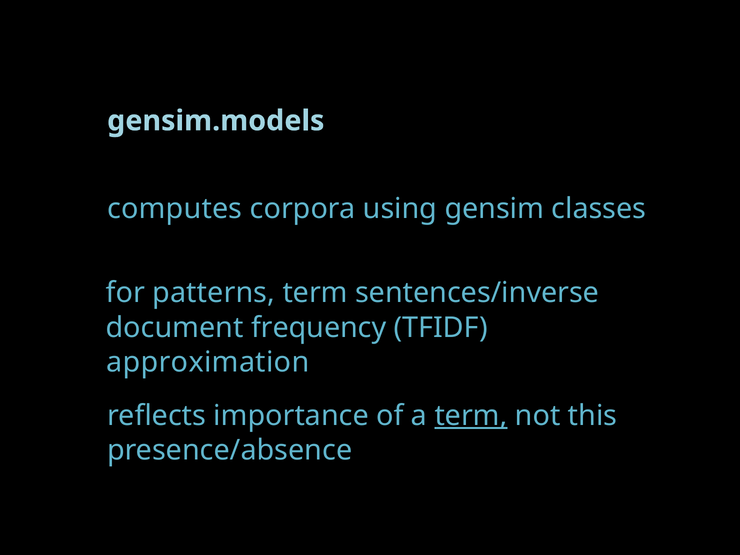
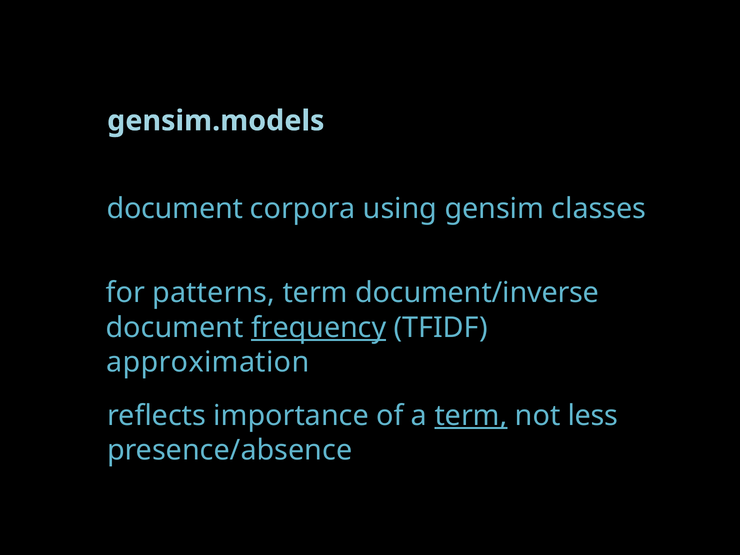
computes: computes -> document (175, 209)
sentences/inverse: sentences/inverse -> document/inverse (477, 293)
frequency underline: none -> present (319, 328)
this: this -> less (593, 416)
